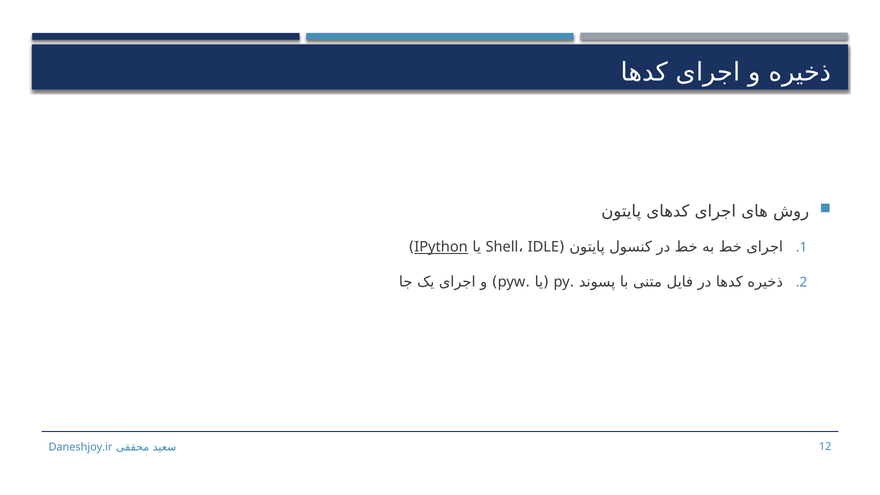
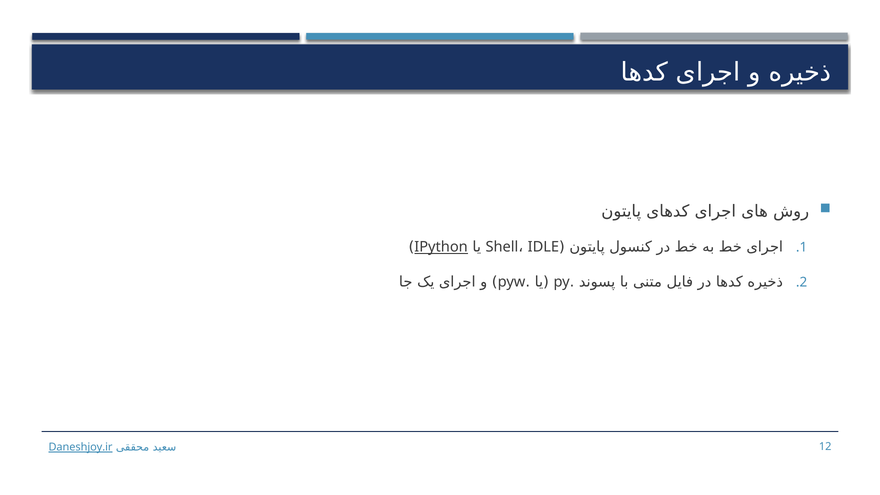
Daneshjoy.ir underline: none -> present (80, 447)
